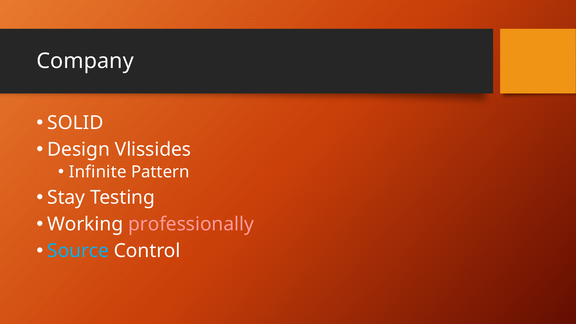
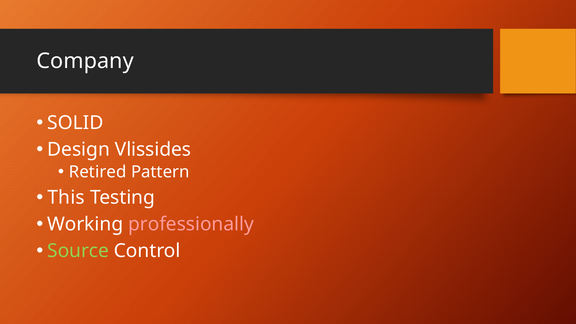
Infinite: Infinite -> Retired (98, 172)
Stay: Stay -> This (66, 197)
Source colour: light blue -> light green (78, 251)
